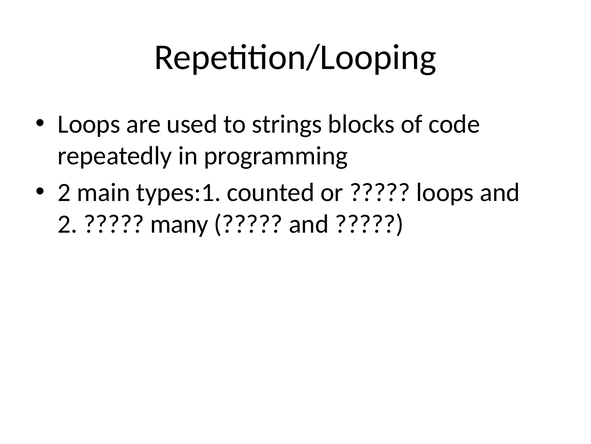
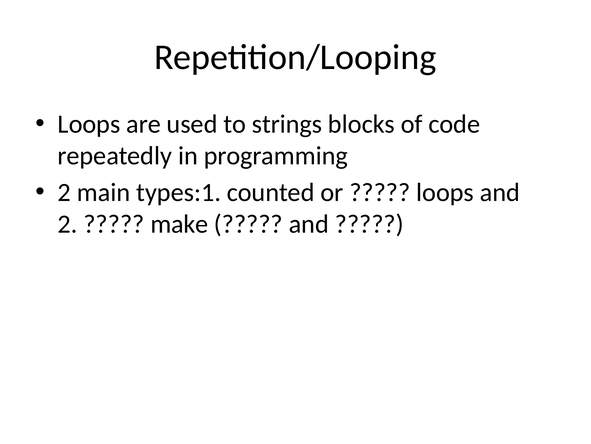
many: many -> make (179, 224)
